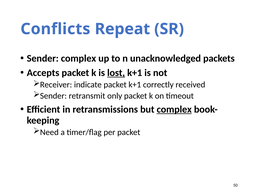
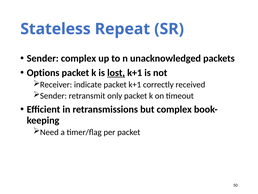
Conflicts: Conflicts -> Stateless (56, 29)
Accepts: Accepts -> Options (43, 73)
complex underline: present -> none (174, 109)
